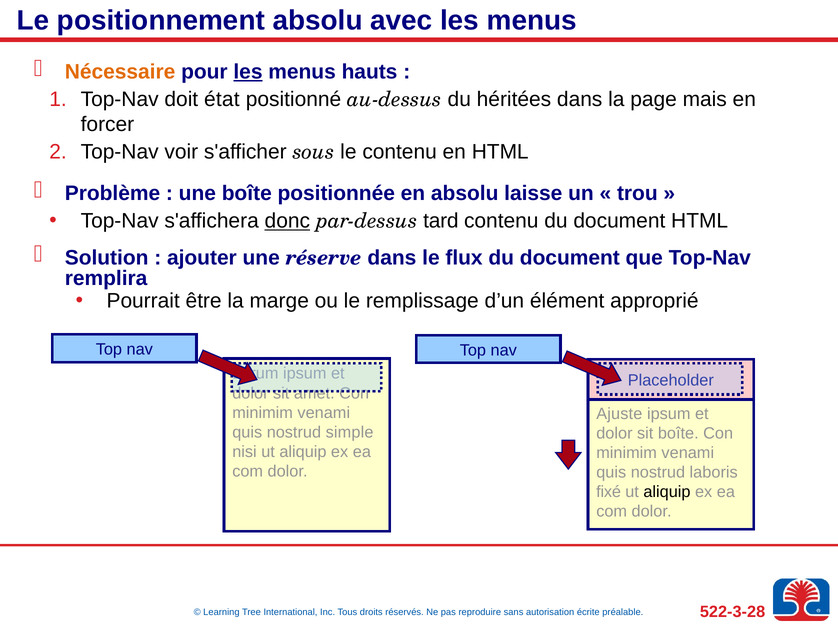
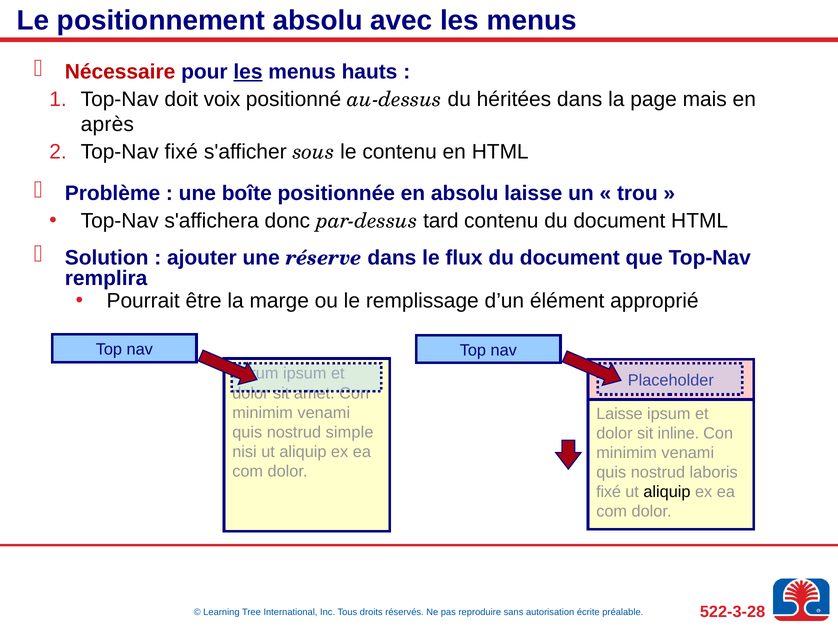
Nécessaire colour: orange -> red (120, 72)
état: état -> voix (222, 99)
forcer: forcer -> après (107, 124)
Top-Nav voir: voir -> fixé (181, 152)
donc underline: present -> none (287, 221)
Ajuste: Ajuste -> Laisse (619, 413)
sit boîte: boîte -> inline (678, 433)
